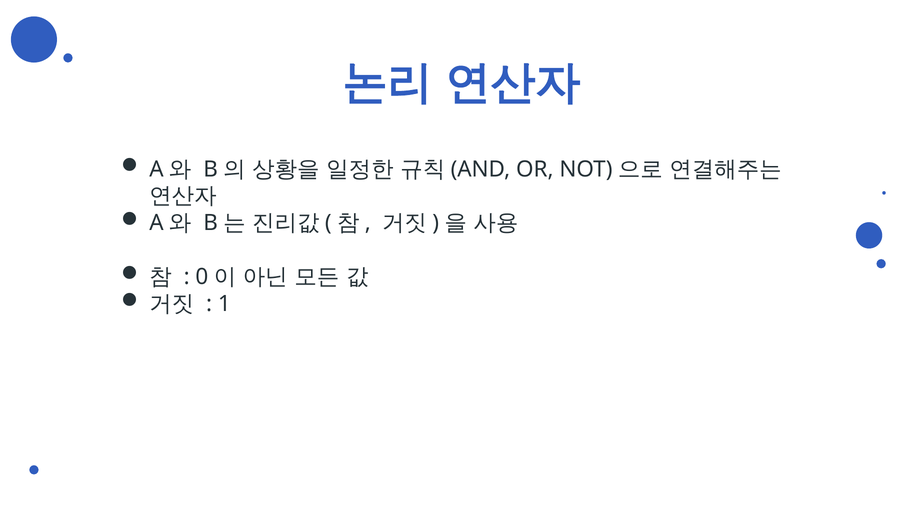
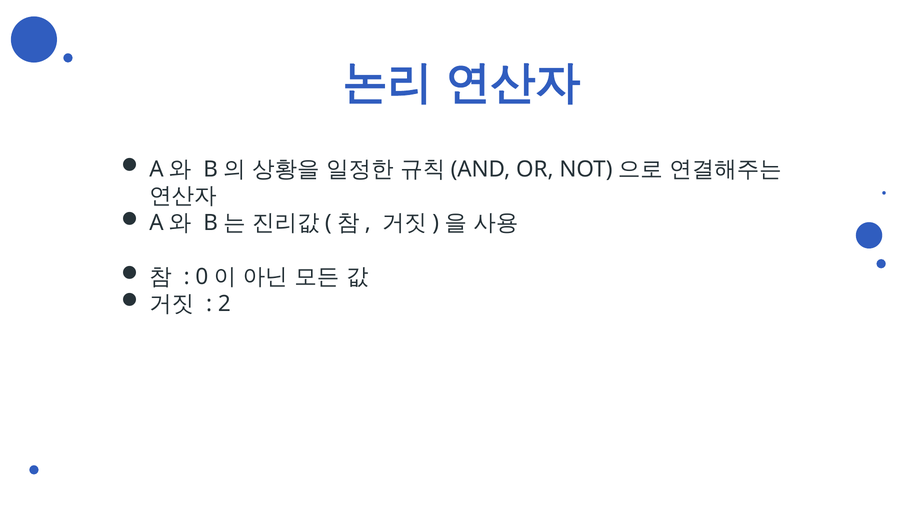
1: 1 -> 2 (224, 304)
